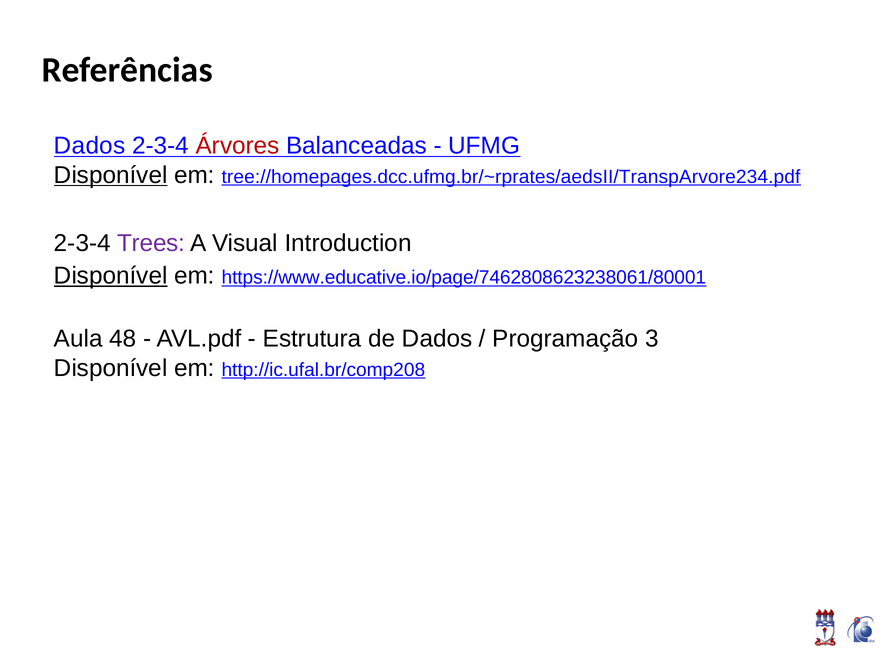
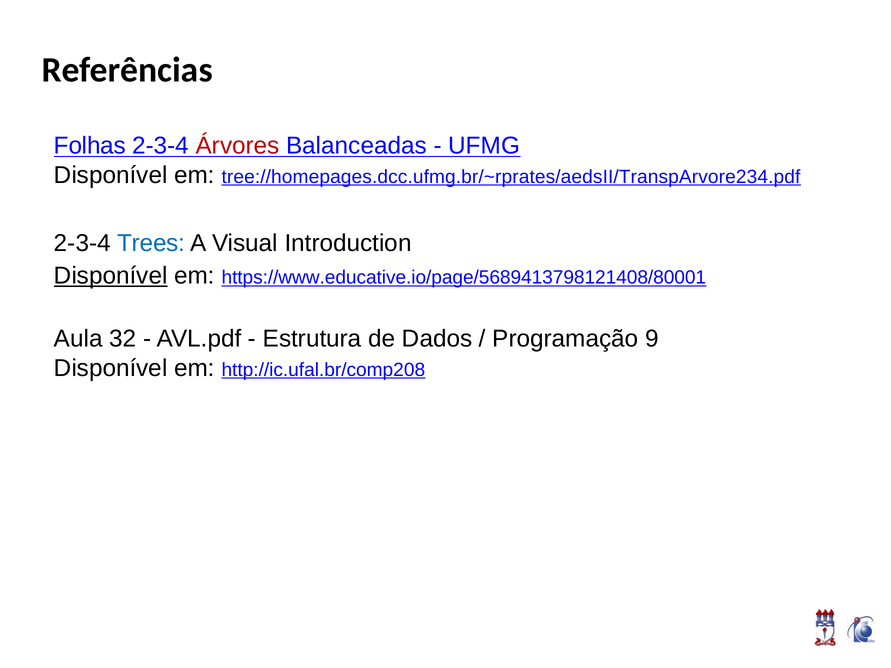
Dados: Dados -> Folhas (90, 146)
Disponível underline: present -> none (111, 175)
Trees colour: purple -> blue (151, 243)
https://www.educative.io/page/7462808623238061/80001: https://www.educative.io/page/7462808623238061/80001 -> https://www.educative.io/page/5689413798121408/80001 (464, 278)
48: 48 -> 32 (123, 339)
3: 3 -> 9 (652, 339)
